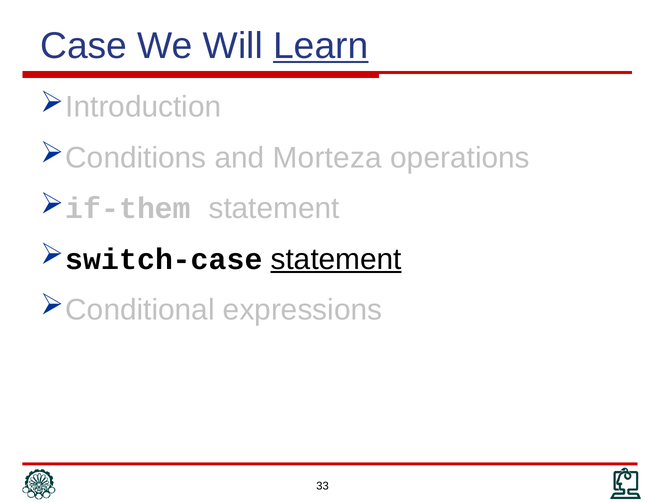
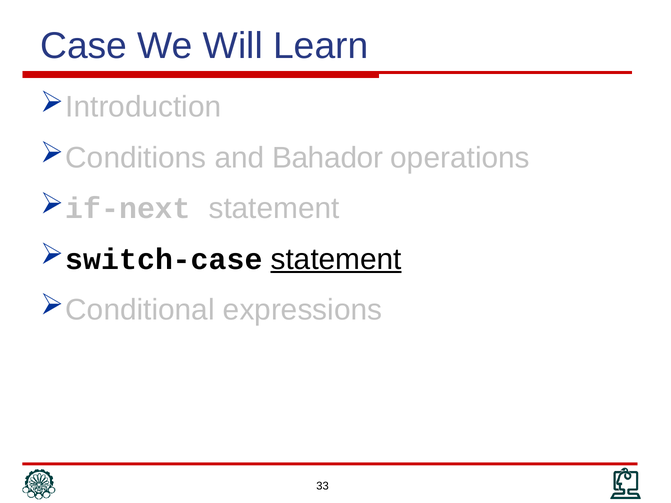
Learn underline: present -> none (321, 46)
Morteza: Morteza -> Bahador (328, 158)
if-them: if-them -> if-next (128, 209)
